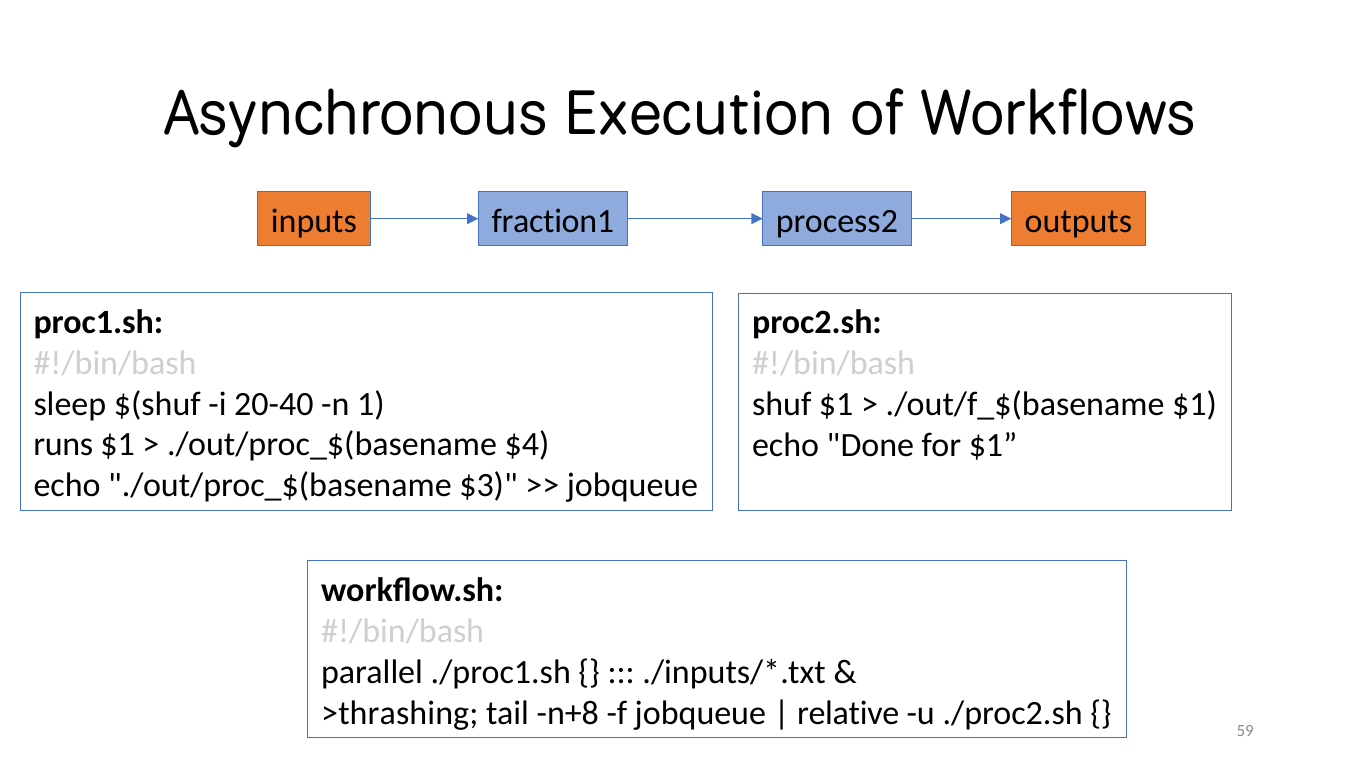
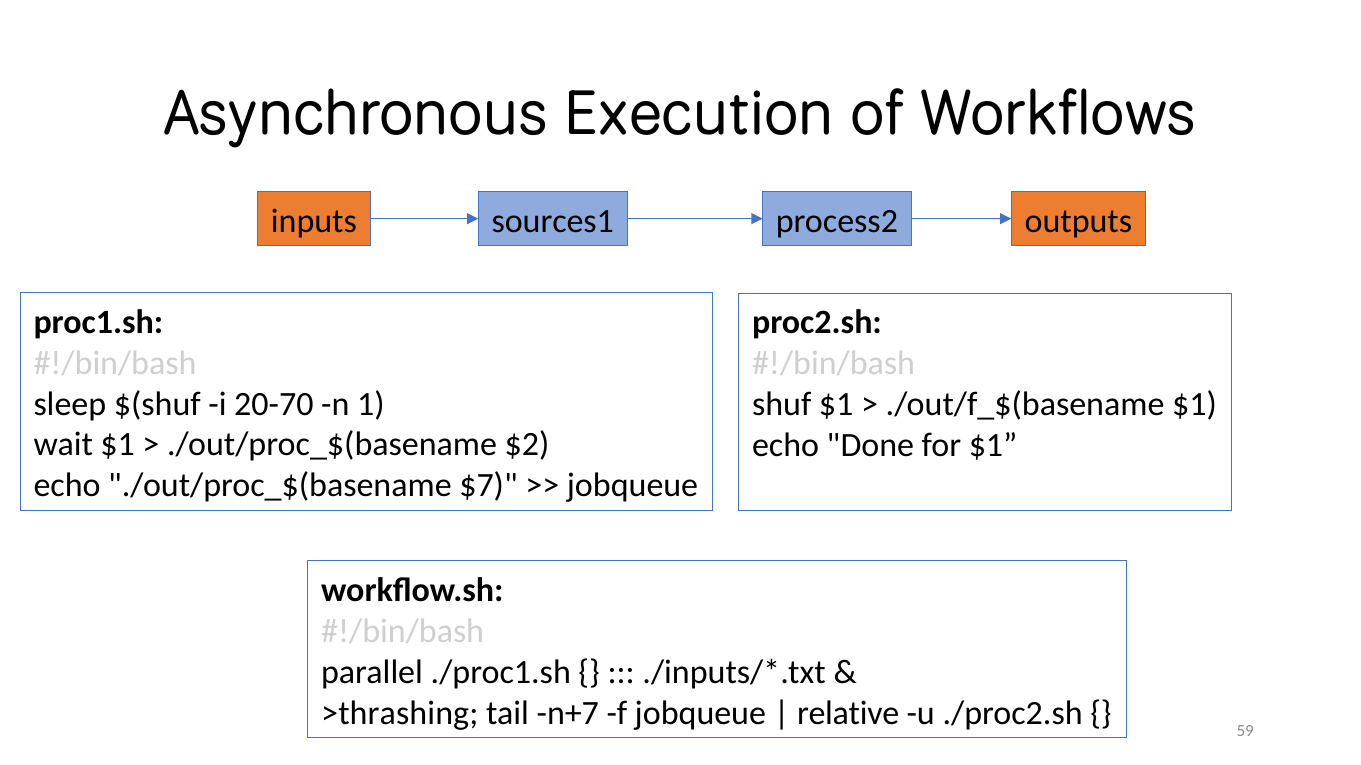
fraction1: fraction1 -> sources1 (553, 221)
20-40: 20-40 -> 20-70 (274, 404)
runs: runs -> wait (63, 445)
$4: $4 -> $2 (527, 445)
$3: $3 -> $7 (488, 486)
n+8: n+8 -> n+7 (568, 713)
